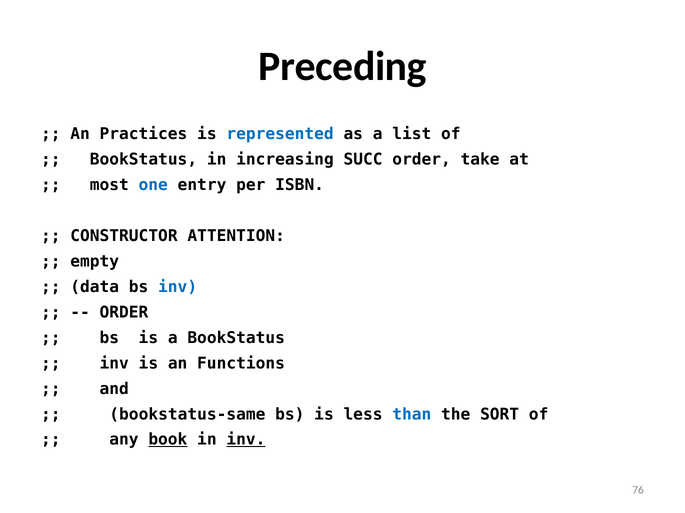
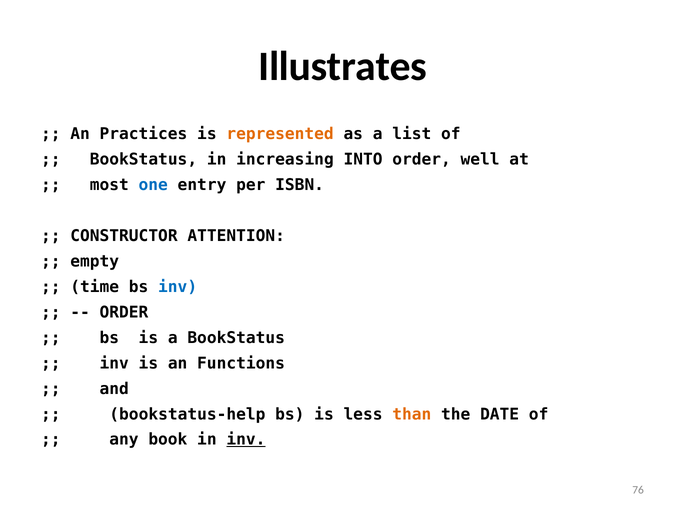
Preceding: Preceding -> Illustrates (343, 66)
represented colour: blue -> orange (280, 134)
SUCC: SUCC -> INTO (363, 160)
take: take -> well (480, 160)
data: data -> time (95, 287)
bookstatus-same: bookstatus-same -> bookstatus-help (187, 415)
than colour: blue -> orange (412, 415)
SORT: SORT -> DATE (500, 415)
book underline: present -> none (168, 440)
